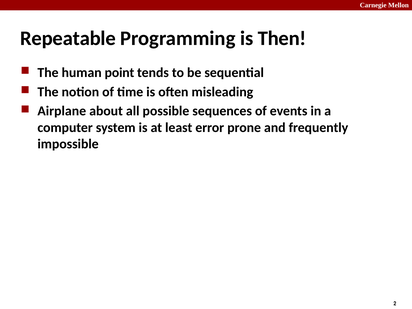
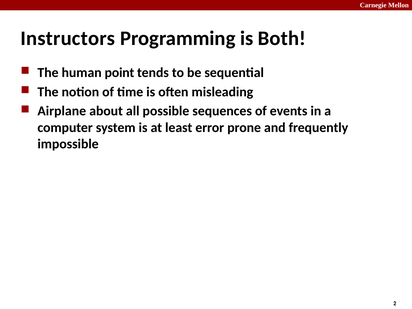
Repeatable: Repeatable -> Instructors (68, 38)
Then: Then -> Both (282, 38)
